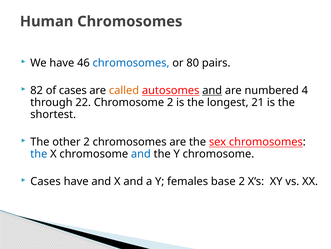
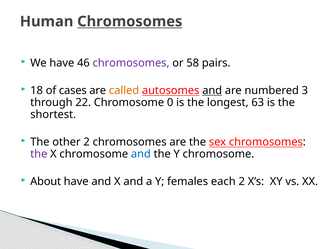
Chromosomes underline: none -> present (130, 21)
chromosomes colour: blue -> purple (131, 63)
80: 80 -> 58 (193, 63)
82: 82 -> 18 (37, 90)
4: 4 -> 3 (305, 90)
Chromosome 2: 2 -> 0 (170, 102)
21: 21 -> 63 (258, 102)
the colour: blue -> purple (39, 153)
Cases: Cases -> About (46, 181)
base: base -> each (223, 181)
